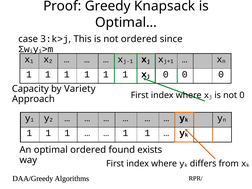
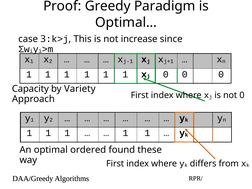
Knapsack: Knapsack -> Paradigm (165, 6)
not ordered: ordered -> increase (139, 39)
exists: exists -> these (150, 150)
